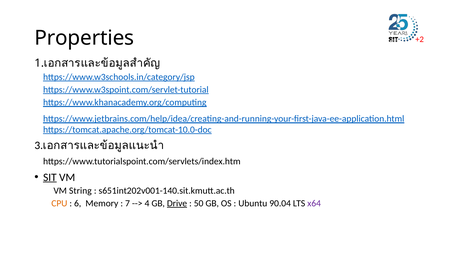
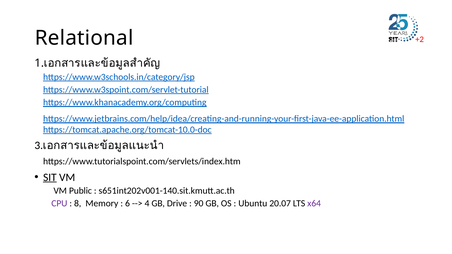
Properties: Properties -> Relational (84, 38)
String: String -> Public (80, 191)
CPU colour: orange -> purple (59, 204)
6: 6 -> 8 (78, 204)
7: 7 -> 6 (127, 204)
Drive underline: present -> none (177, 204)
50: 50 -> 90 (199, 204)
90.04: 90.04 -> 20.07 (280, 204)
